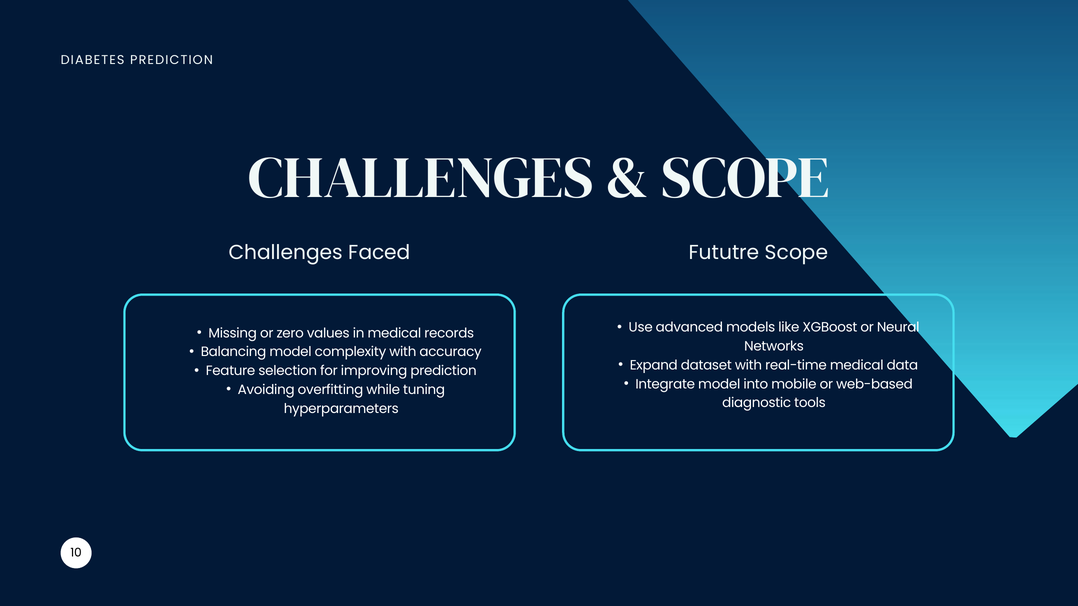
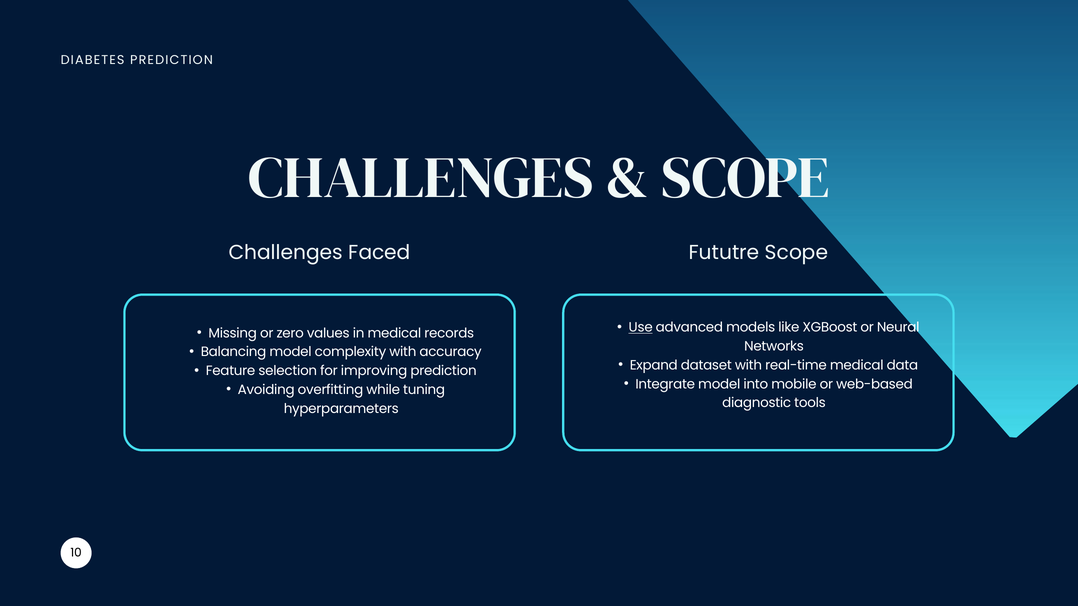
Use underline: none -> present (641, 328)
